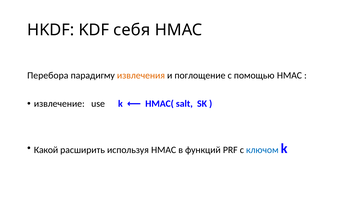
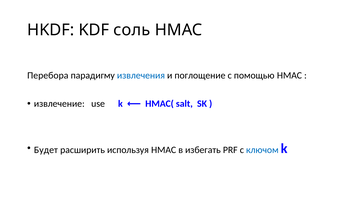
себя: себя -> соль (132, 30)
извлечения colour: orange -> blue (141, 75)
Какой: Какой -> Будет (46, 150)
функций: функций -> избегать (203, 150)
